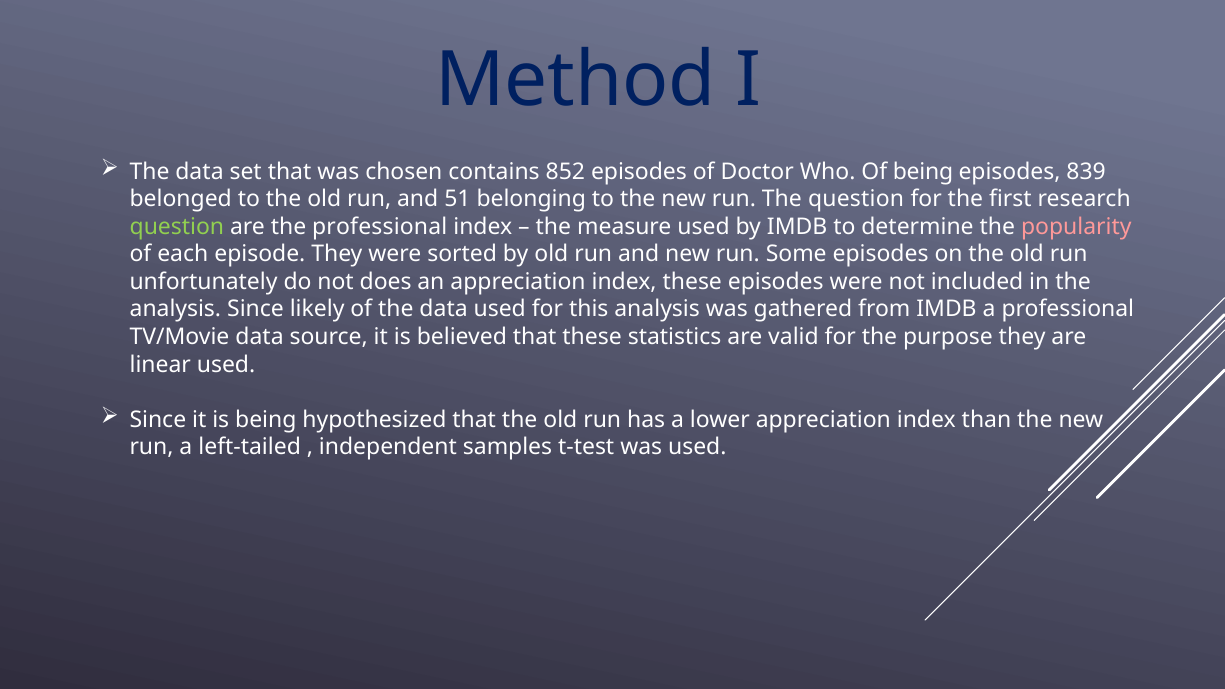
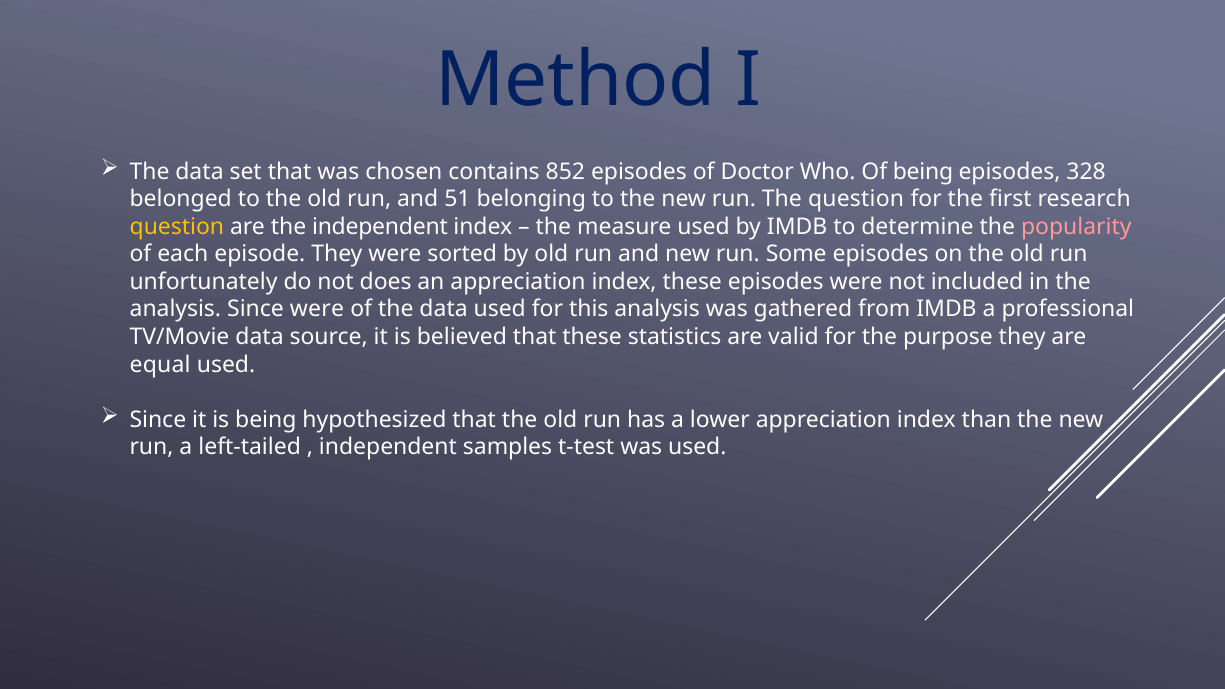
839: 839 -> 328 (1086, 172)
question colour: light green -> yellow (177, 227)
the professional: professional -> independent (380, 227)
Since likely: likely -> were (317, 309)
linear: linear -> equal (160, 364)
